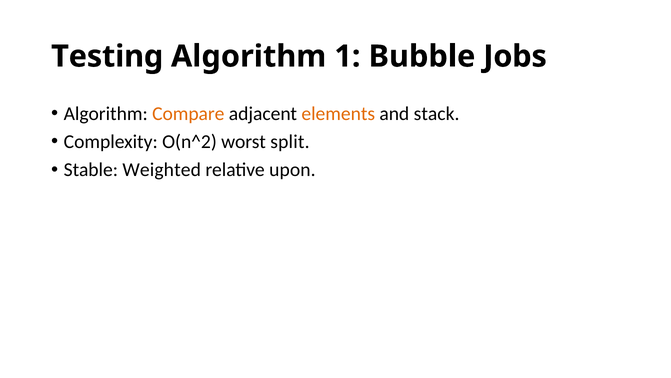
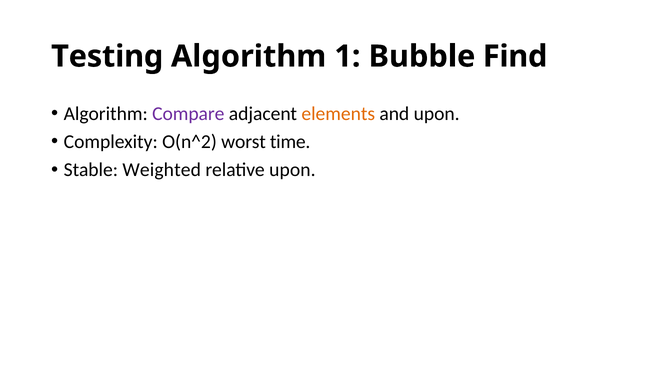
Jobs: Jobs -> Find (515, 56)
Compare colour: orange -> purple (188, 113)
and stack: stack -> upon (437, 113)
split: split -> time (290, 142)
